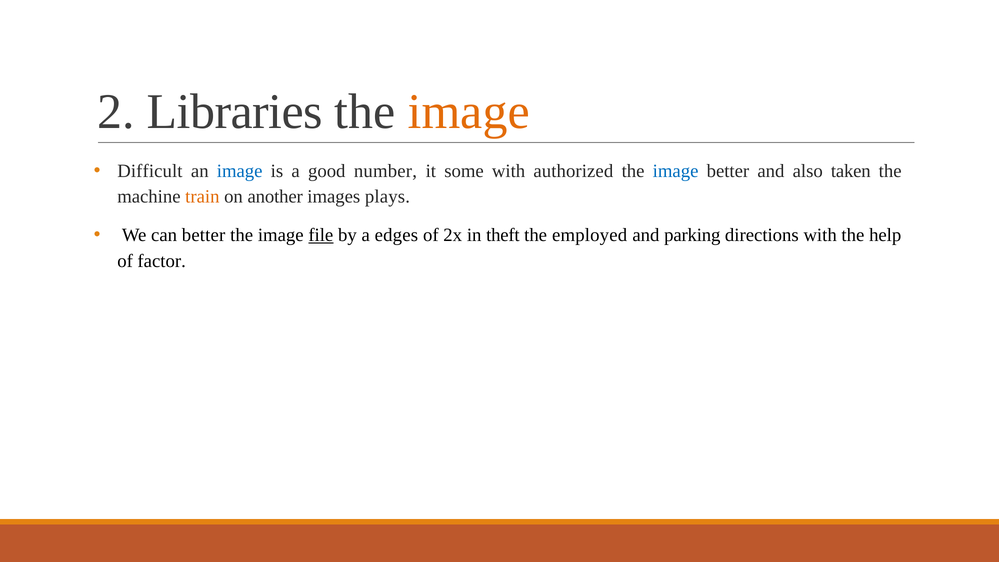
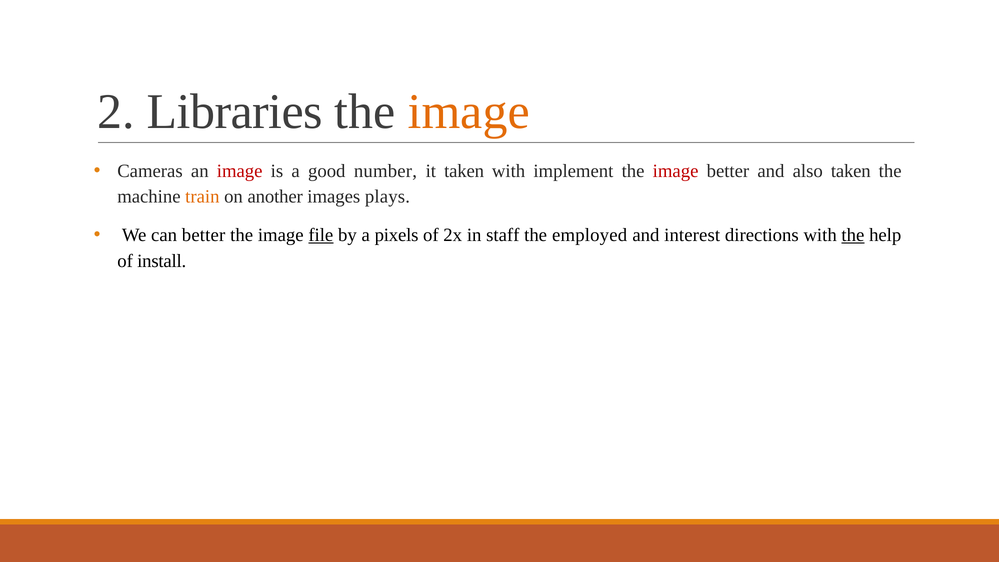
Difficult: Difficult -> Cameras (150, 171)
image colour: blue -> red (240, 171)
it some: some -> taken (464, 171)
authorized: authorized -> implement (573, 171)
image colour: blue -> red (676, 171)
edges: edges -> pixels (397, 235)
theft: theft -> staff (503, 235)
parking: parking -> interest (692, 235)
the underline: none -> present (853, 235)
factor: factor -> install (162, 261)
